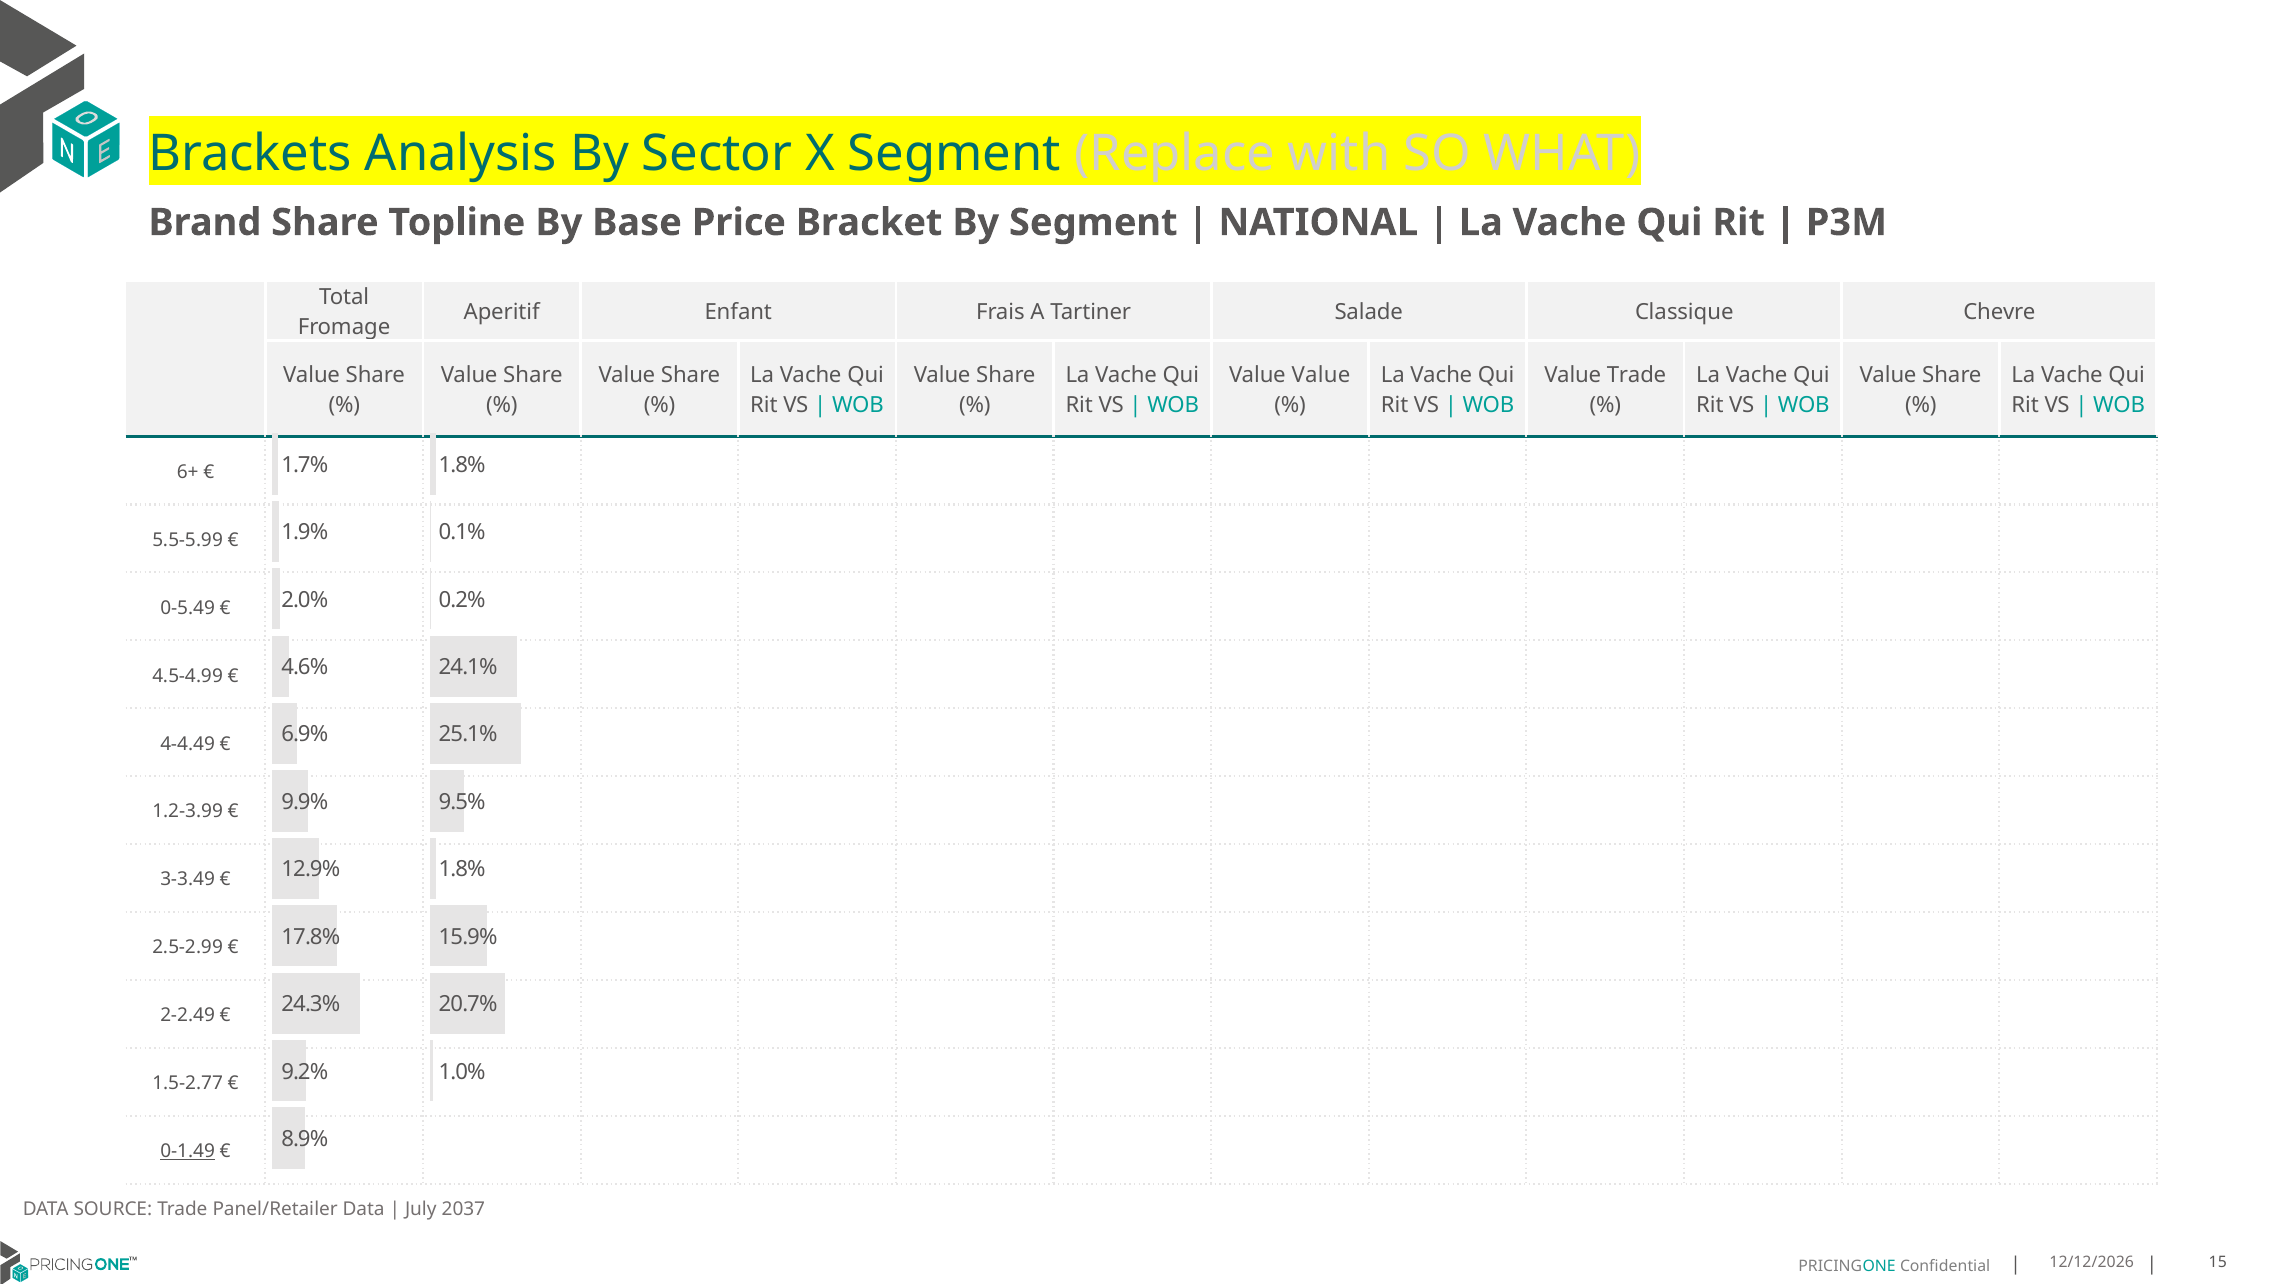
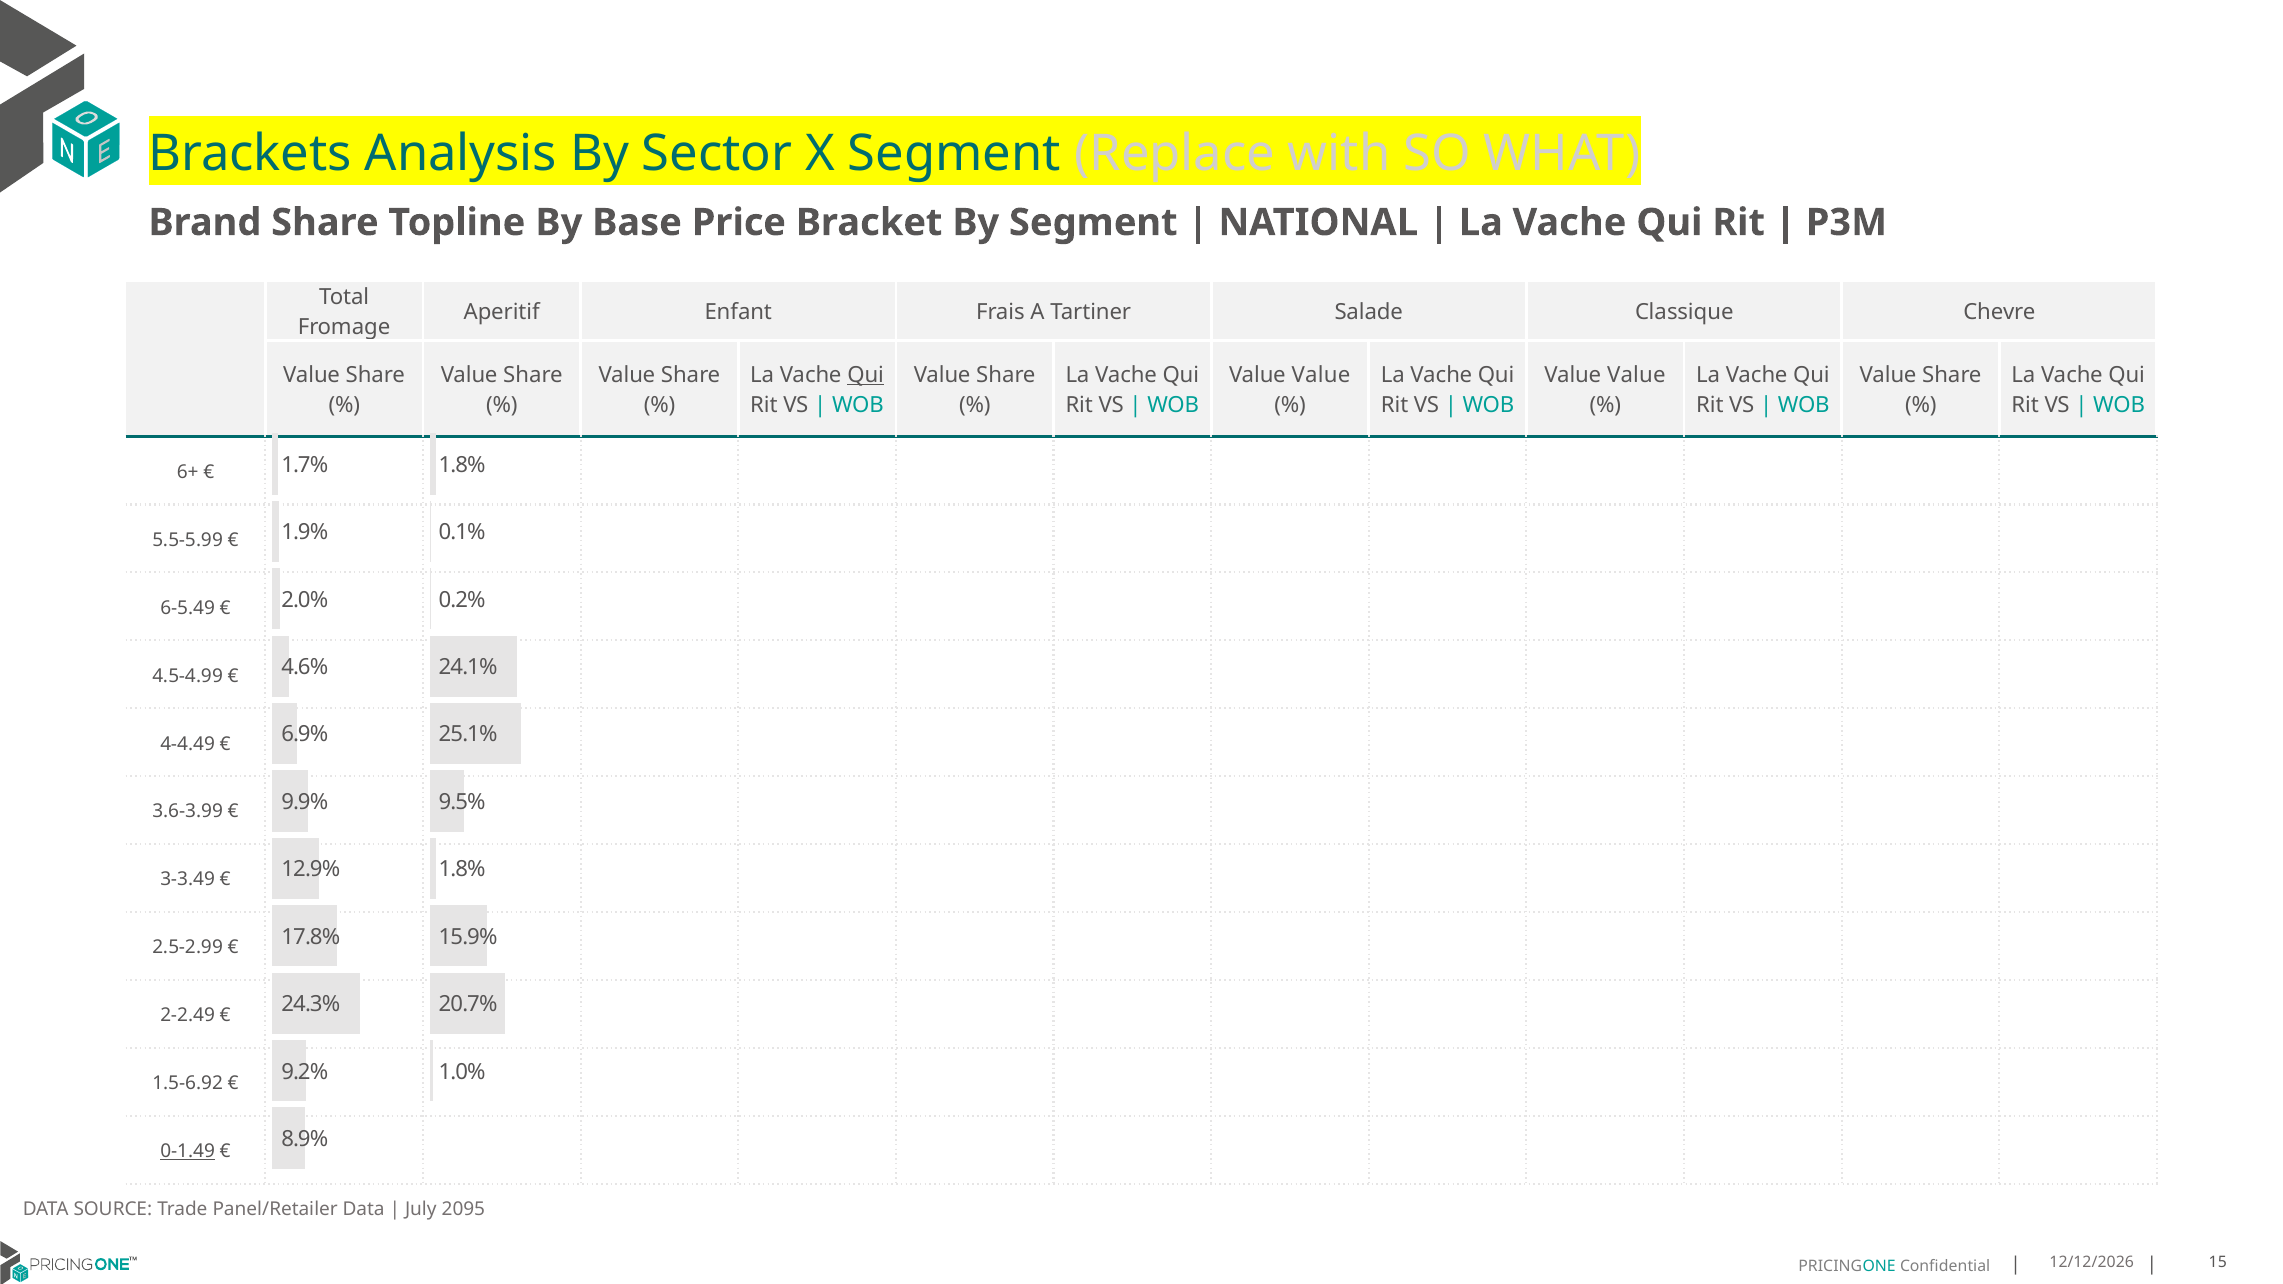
Qui underline: none -> present (866, 375)
Trade: Trade -> Value (1636, 375)
0-5.49: 0-5.49 -> 6-5.49 (188, 608)
1.2-3.99: 1.2-3.99 -> 3.6-3.99 (188, 812)
1.5-2.77: 1.5-2.77 -> 1.5-6.92 (188, 1084)
2037: 2037 -> 2095 (463, 1210)
